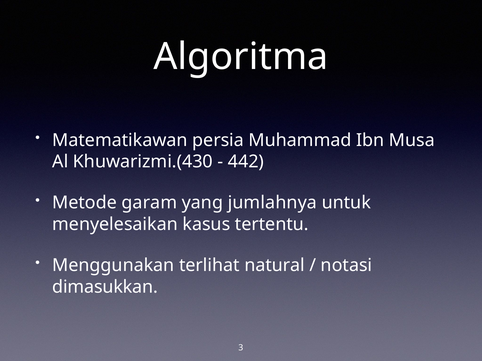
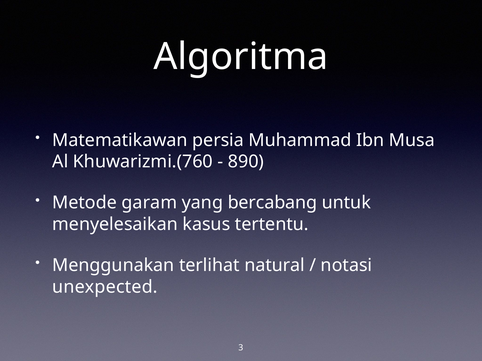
Khuwarizmi.(430: Khuwarizmi.(430 -> Khuwarizmi.(760 (143, 162)
442: 442 -> 890 (246, 162)
jumlahnya: jumlahnya -> bercabang (272, 203)
dimasukkan: dimasukkan -> unexpected (105, 287)
